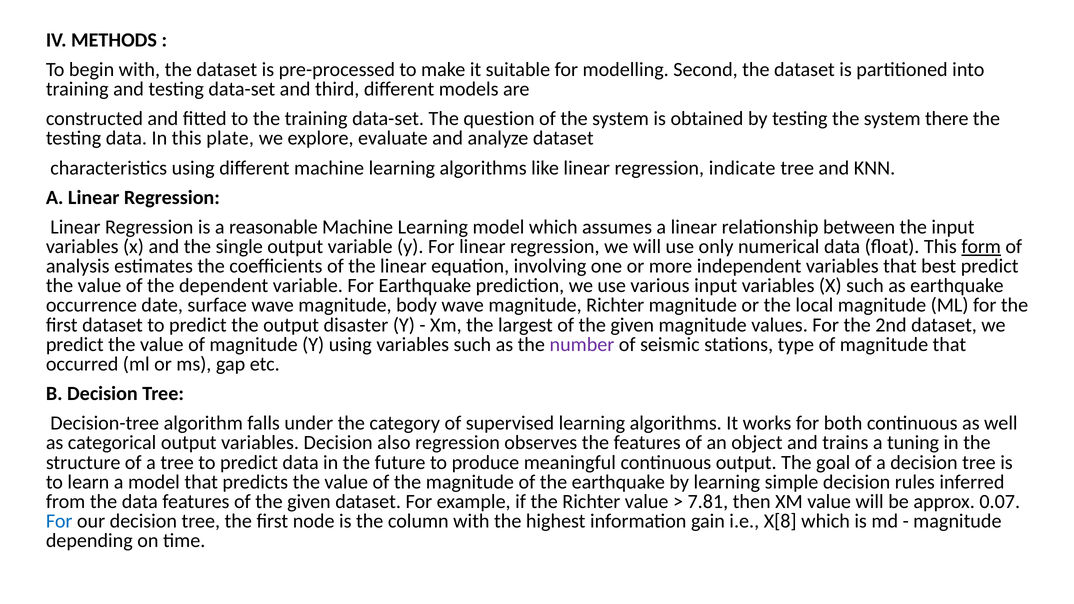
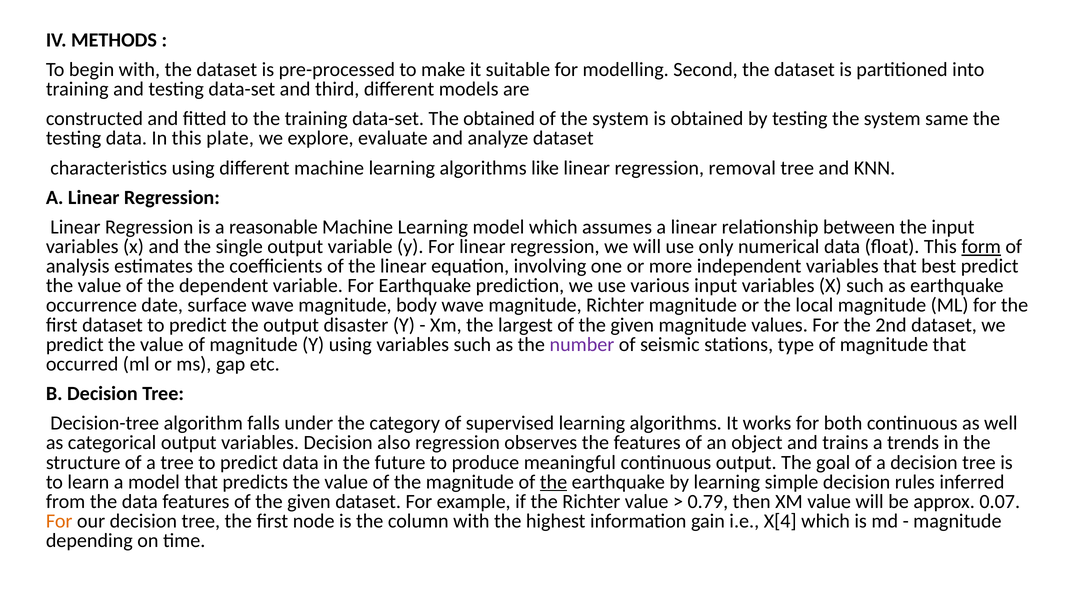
The question: question -> obtained (499, 119)
there: there -> same (947, 119)
indicate: indicate -> removal (742, 168)
tuning: tuning -> trends (913, 443)
the underline: none -> present (553, 482)
7.81: 7.81 -> 0.79 (708, 502)
For colour: blue -> orange (59, 521)
X[8: X[8 -> X[4 (780, 521)
